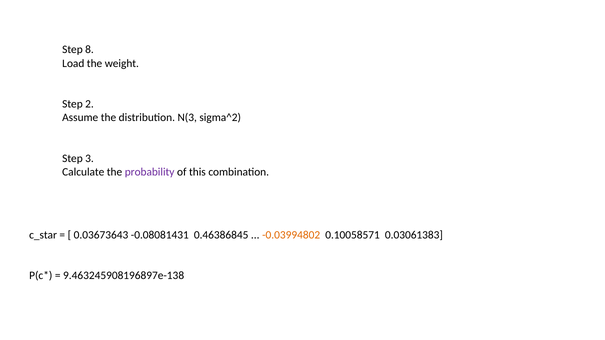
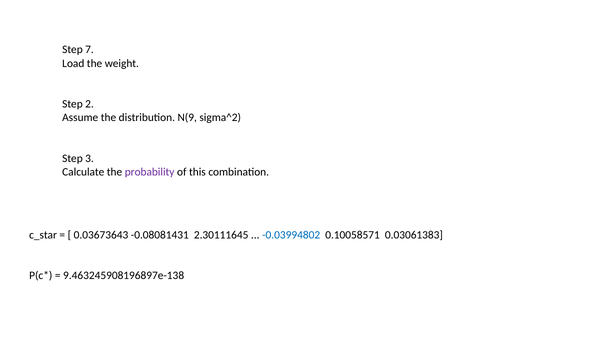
8: 8 -> 7 (90, 50)
N(3: N(3 -> N(9 (187, 118)
0.46386845: 0.46386845 -> 2.30111645 (221, 235)
-0.03994802 colour: orange -> blue (291, 235)
